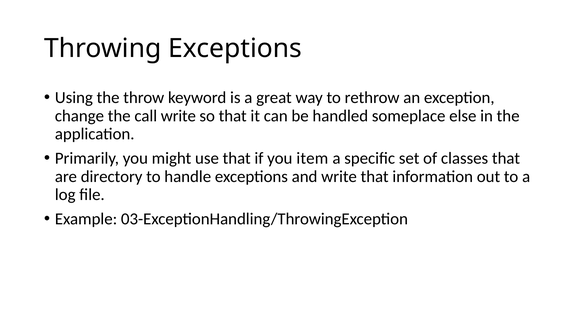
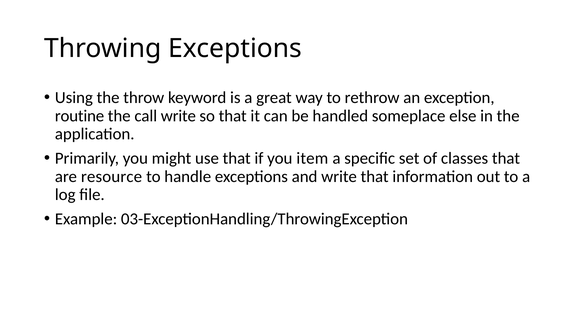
change: change -> routine (80, 116)
directory: directory -> resource (112, 177)
